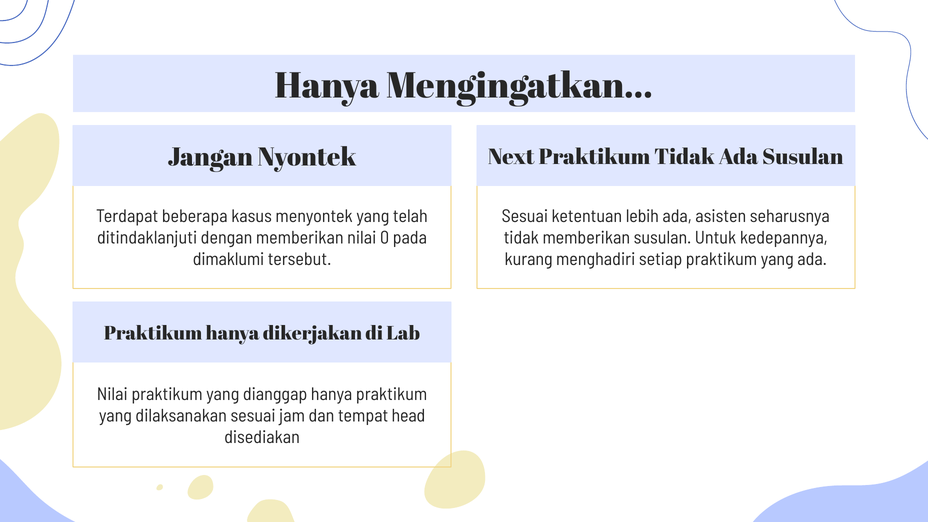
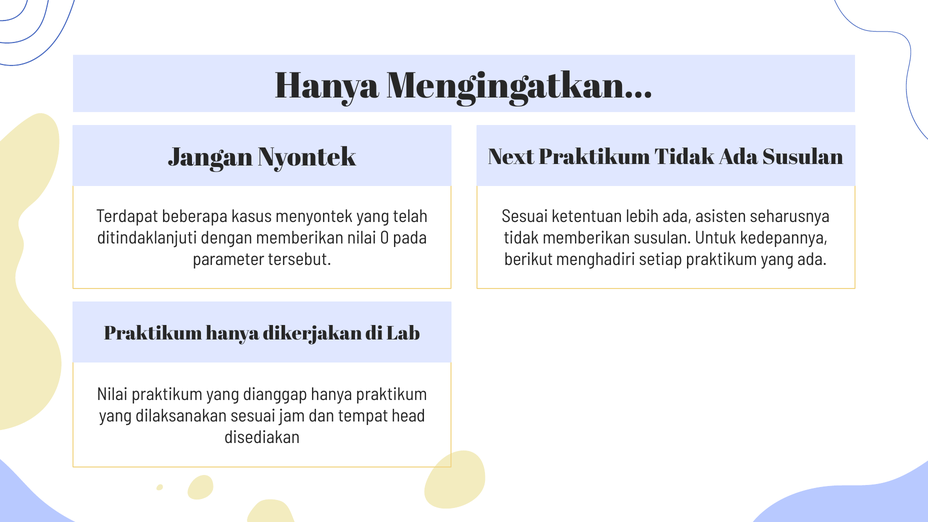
dimaklumi: dimaklumi -> parameter (229, 260)
kurang: kurang -> berikut (529, 260)
